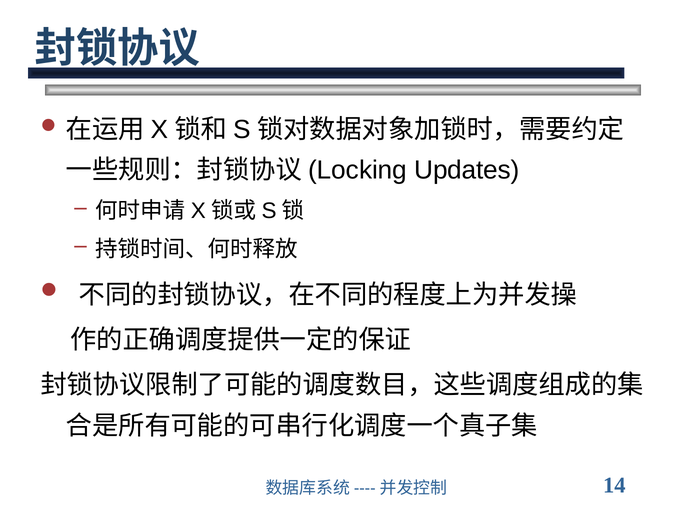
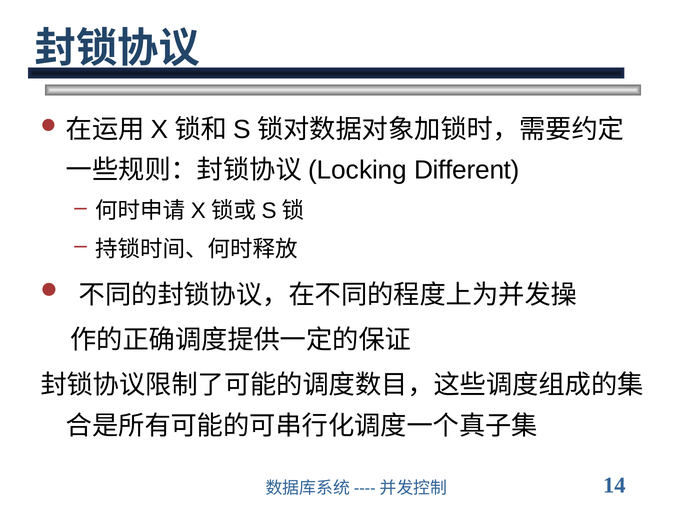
Updates: Updates -> Different (467, 170)
